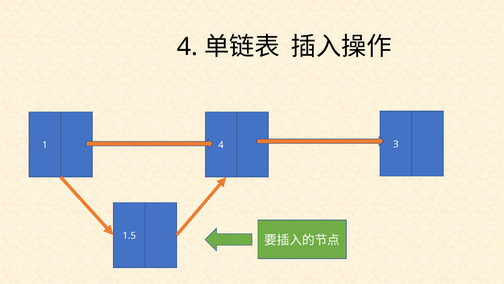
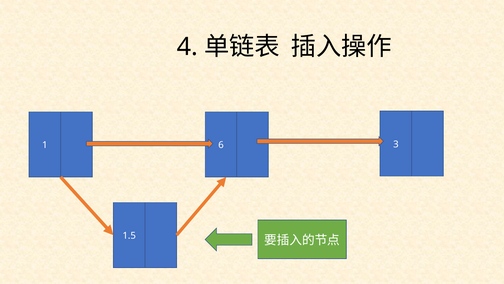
1 4: 4 -> 6 (221, 145)
